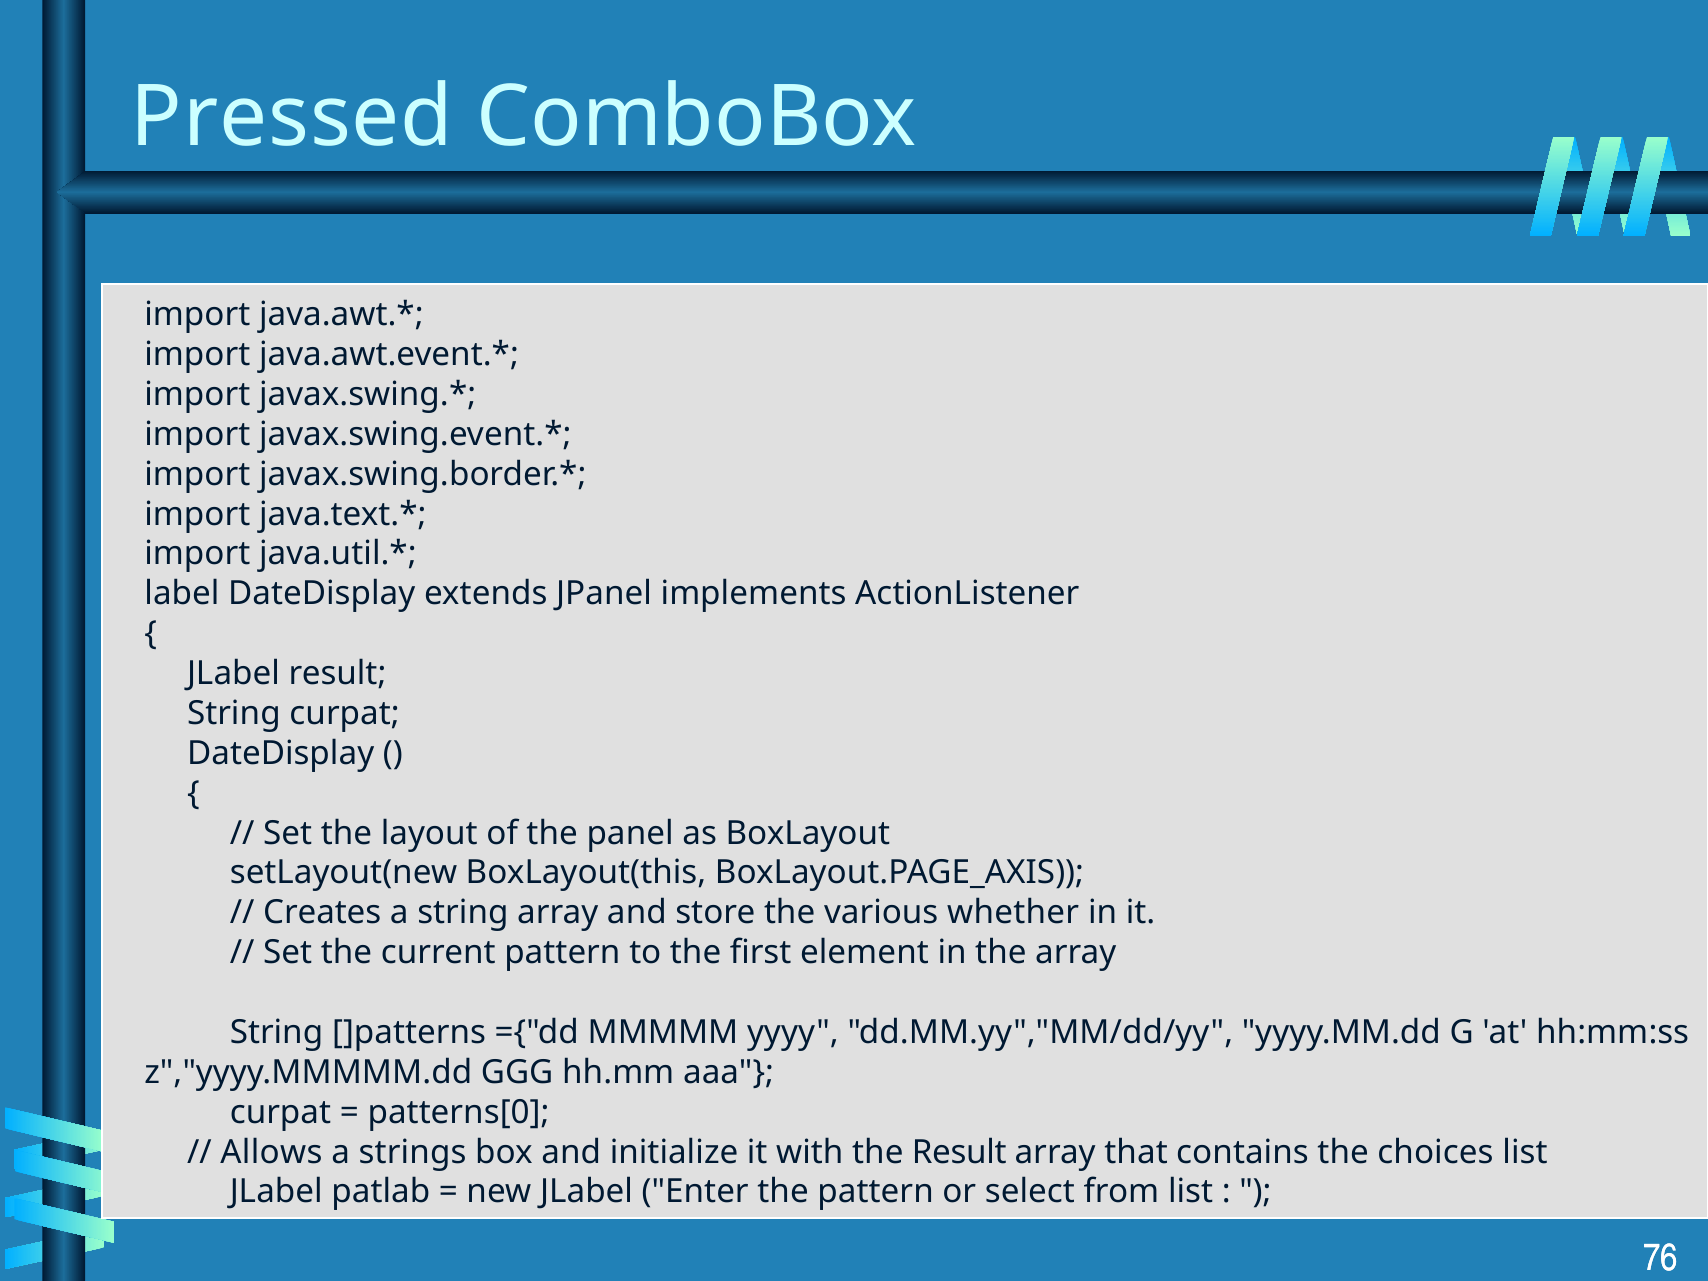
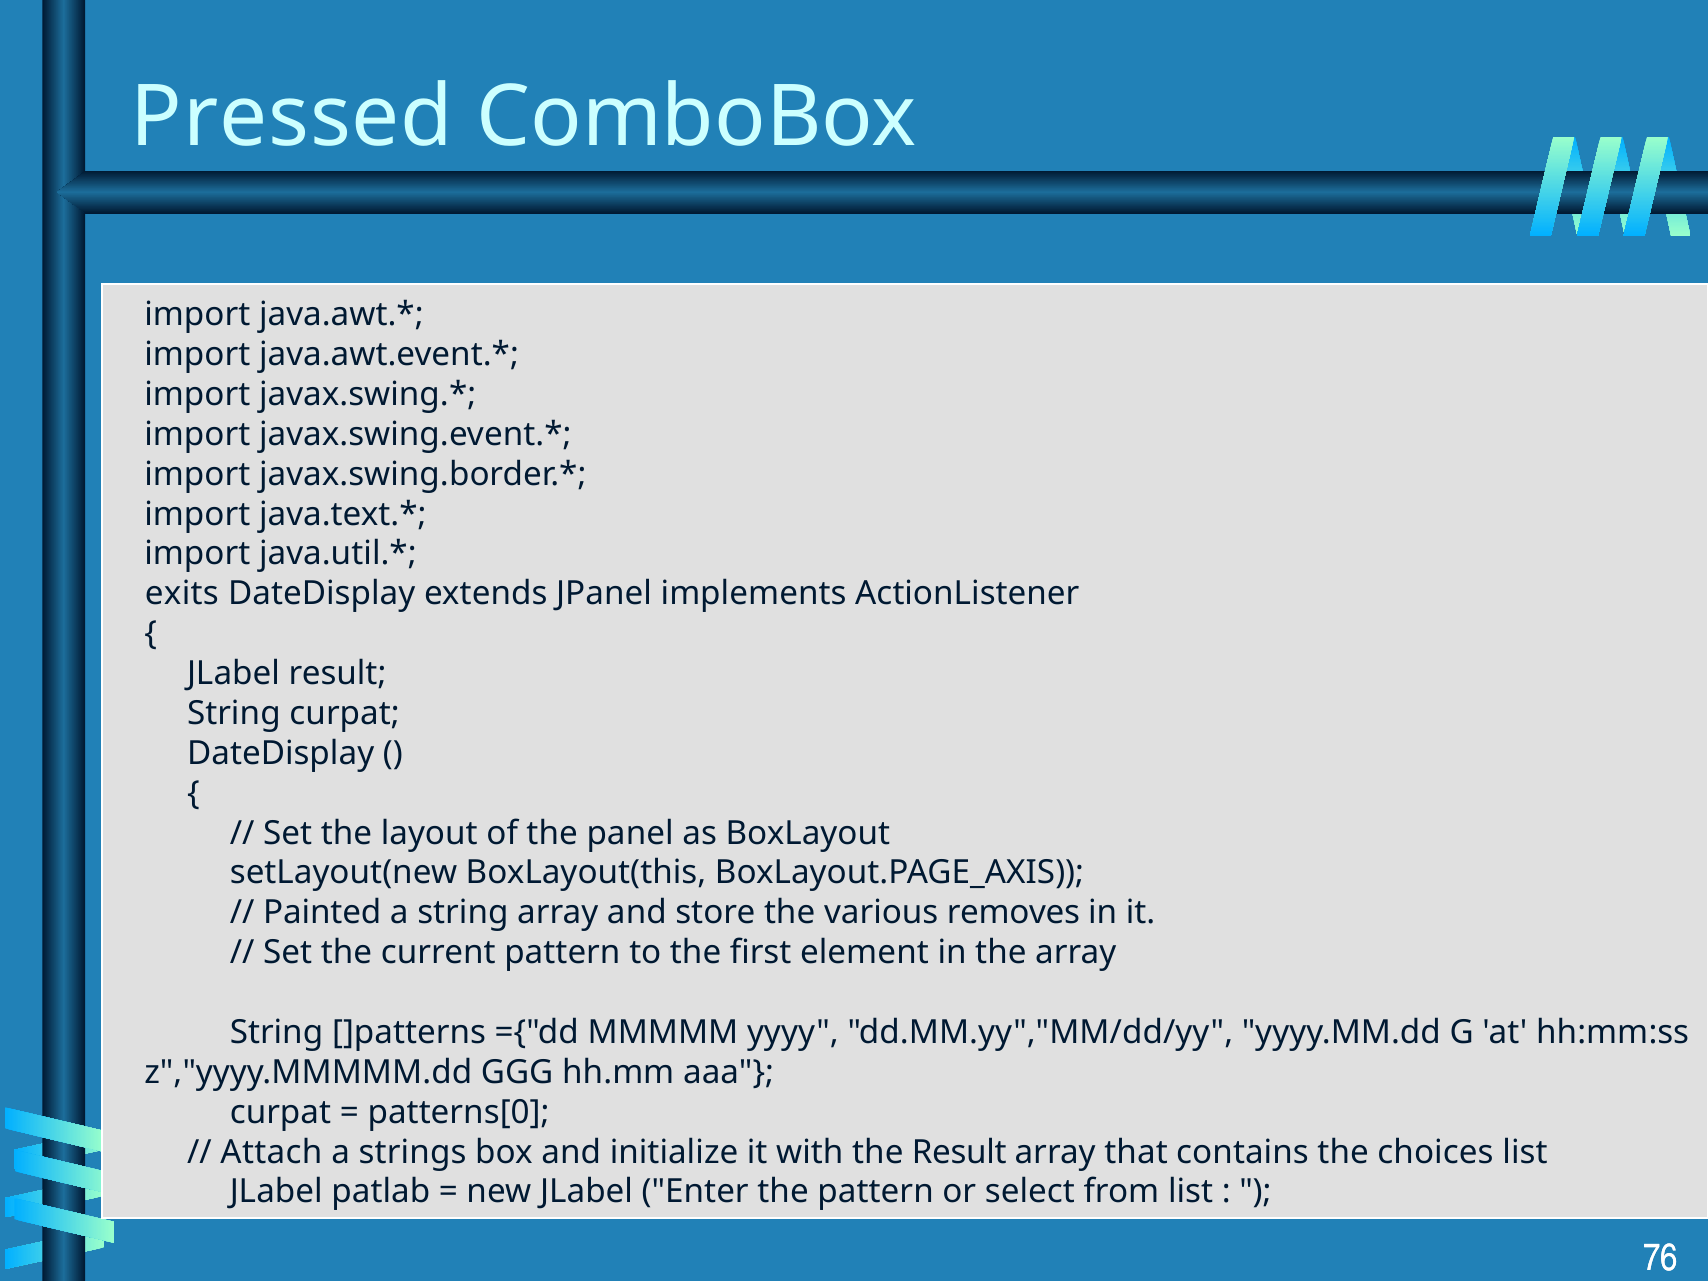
label: label -> exits (182, 594)
Creates: Creates -> Painted (322, 913)
whether: whether -> removes (1013, 913)
Allows: Allows -> Attach (271, 1152)
